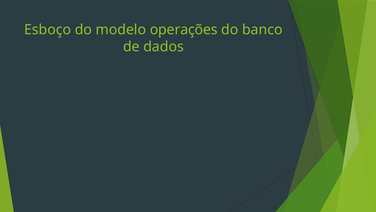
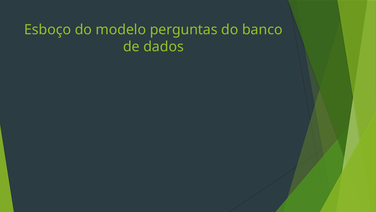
operações: operações -> perguntas (184, 30)
